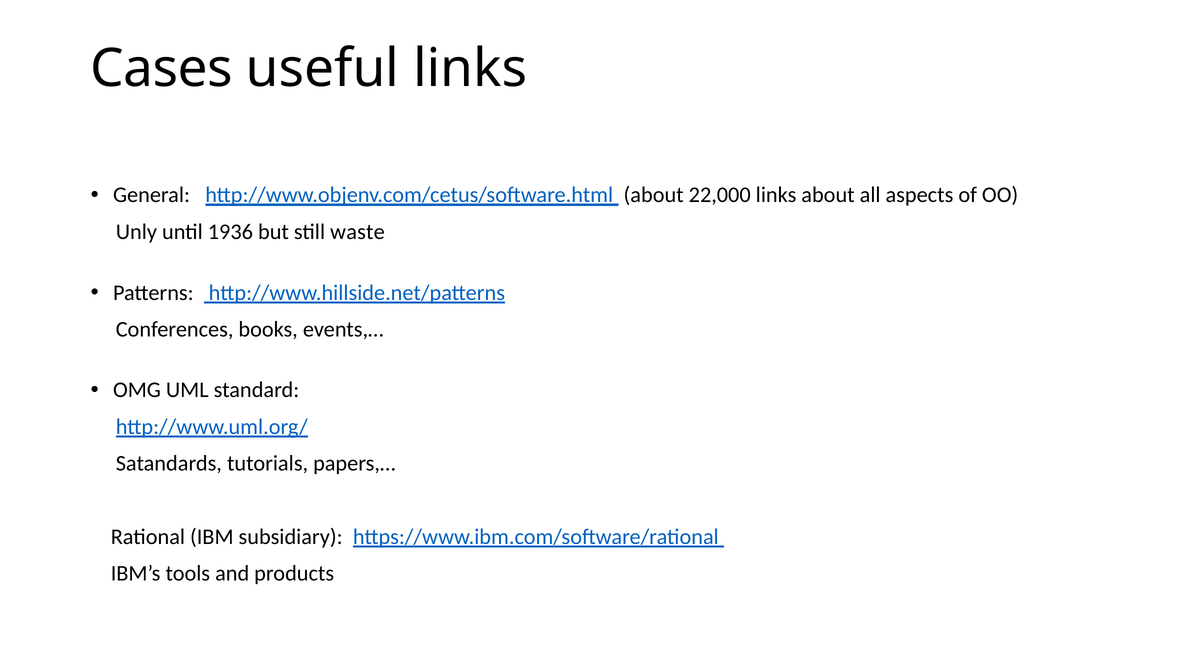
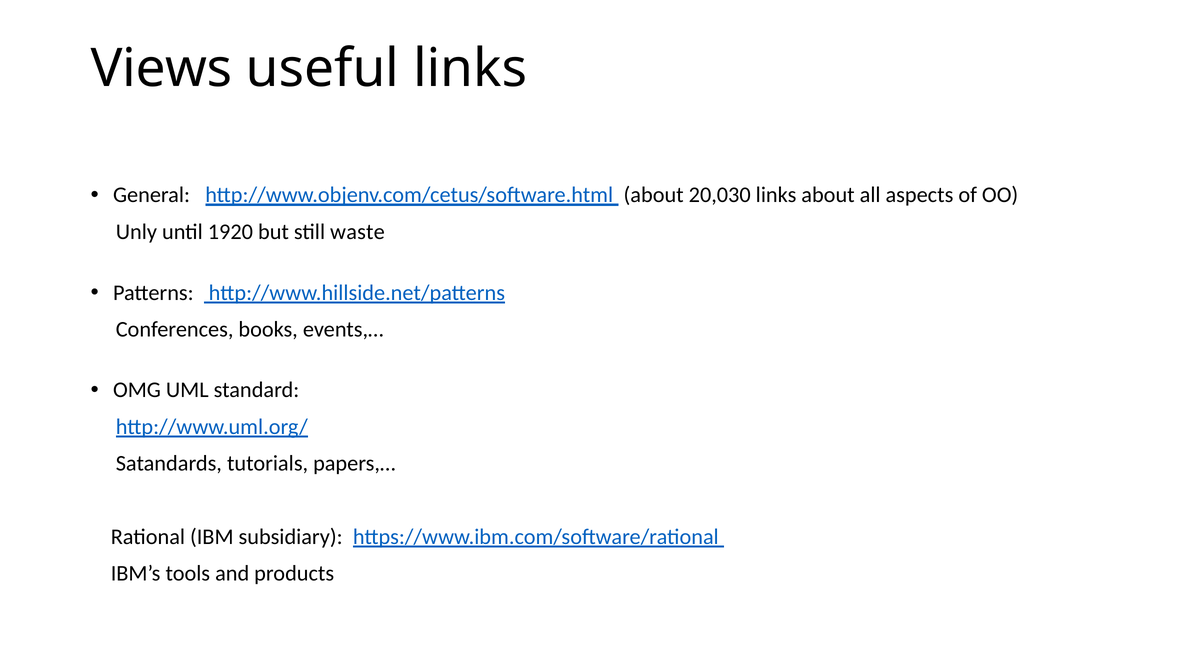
Cases: Cases -> Views (162, 68)
22,000: 22,000 -> 20,030 (720, 195)
1936: 1936 -> 1920 (230, 232)
